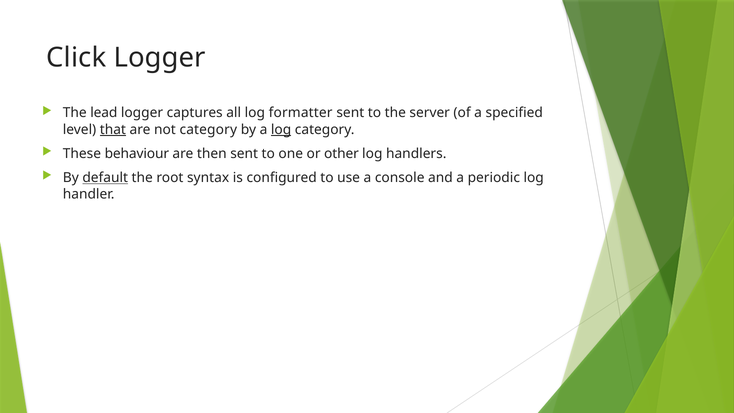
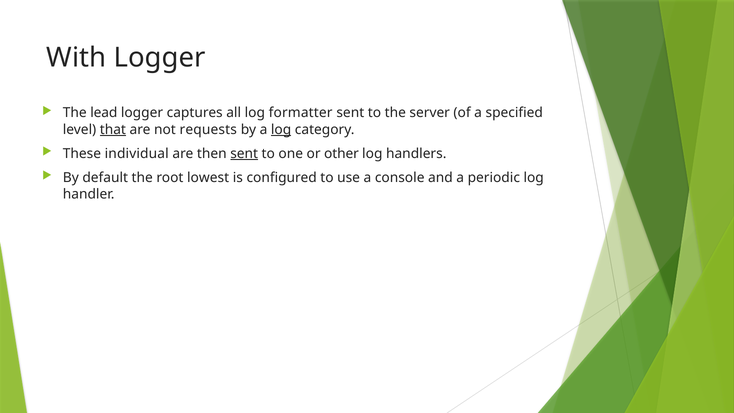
Click: Click -> With (76, 58)
not category: category -> requests (208, 129)
behaviour: behaviour -> individual (137, 154)
sent underline: none -> present (244, 154)
default underline: present -> none (105, 178)
syntax: syntax -> lowest (208, 178)
